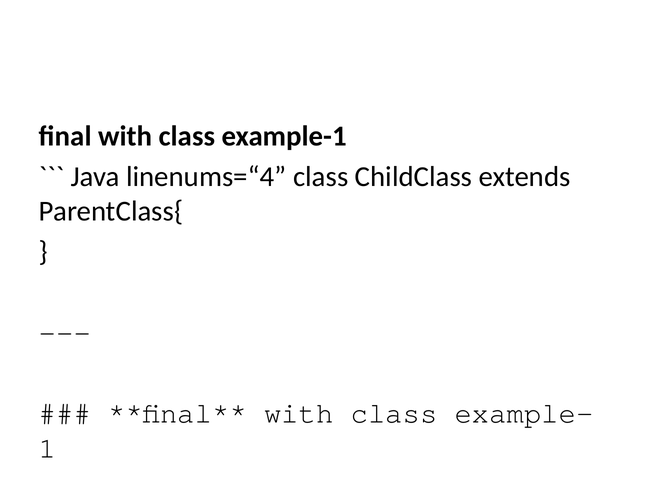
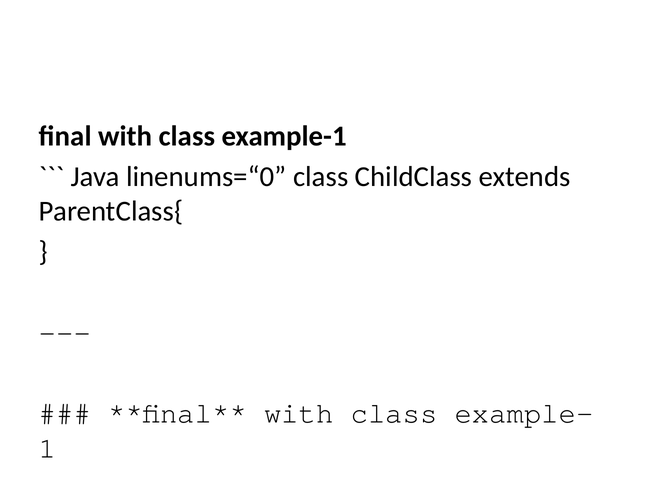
linenums=“4: linenums=“4 -> linenums=“0 (206, 177)
